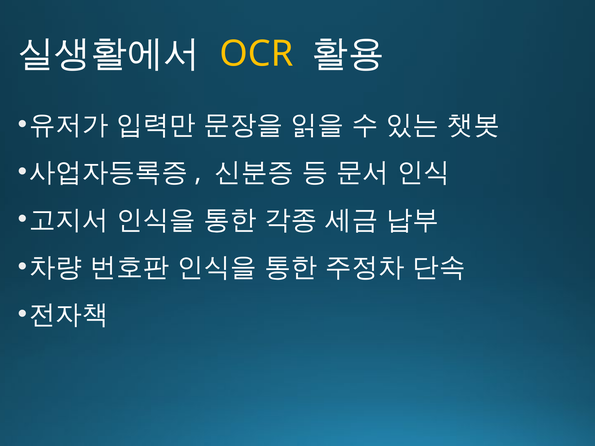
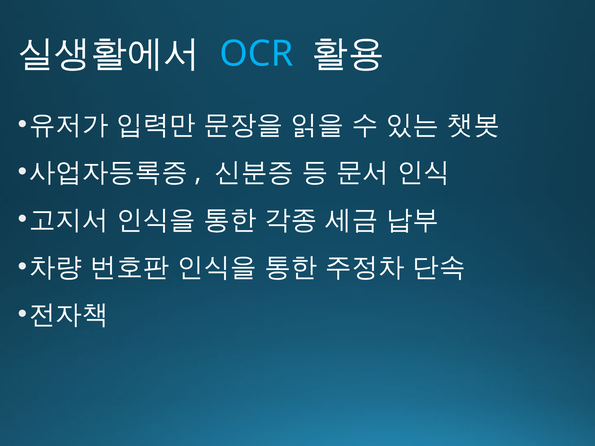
OCR colour: yellow -> light blue (257, 54)
